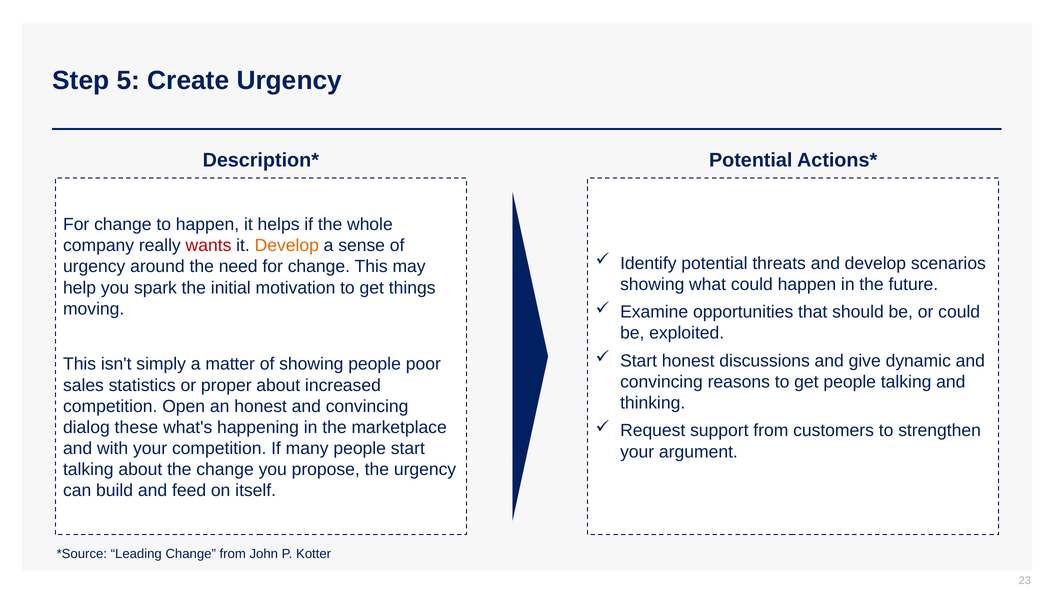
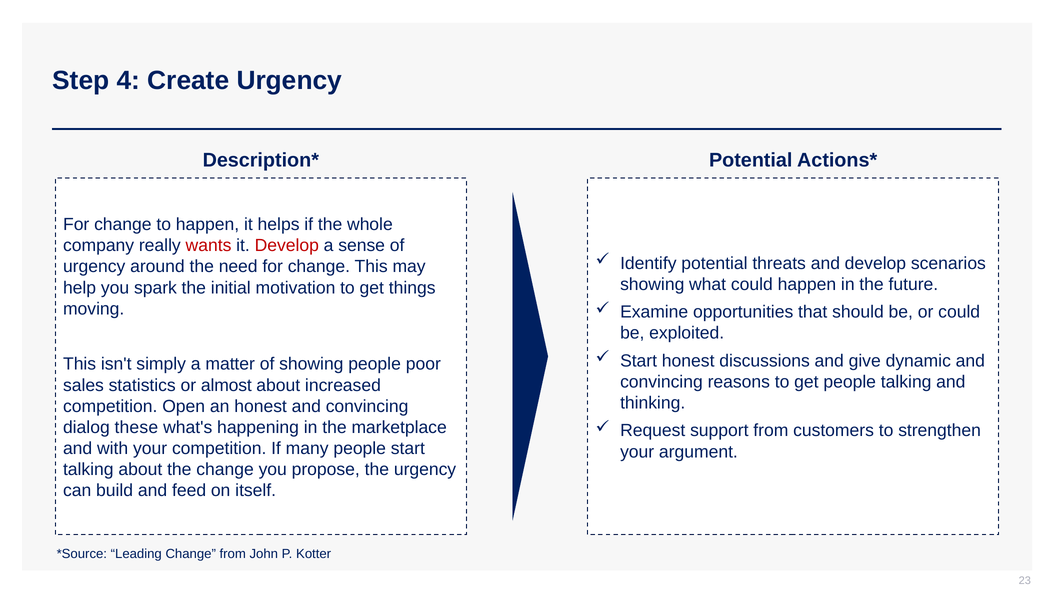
5: 5 -> 4 (128, 81)
Develop colour: orange -> red (287, 246)
proper: proper -> almost (226, 385)
